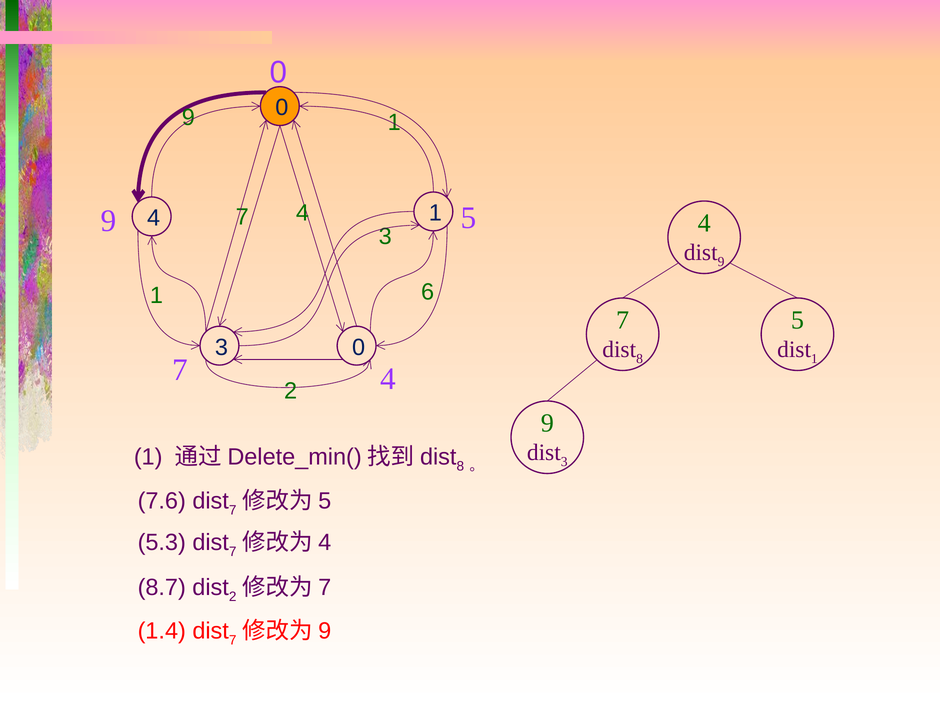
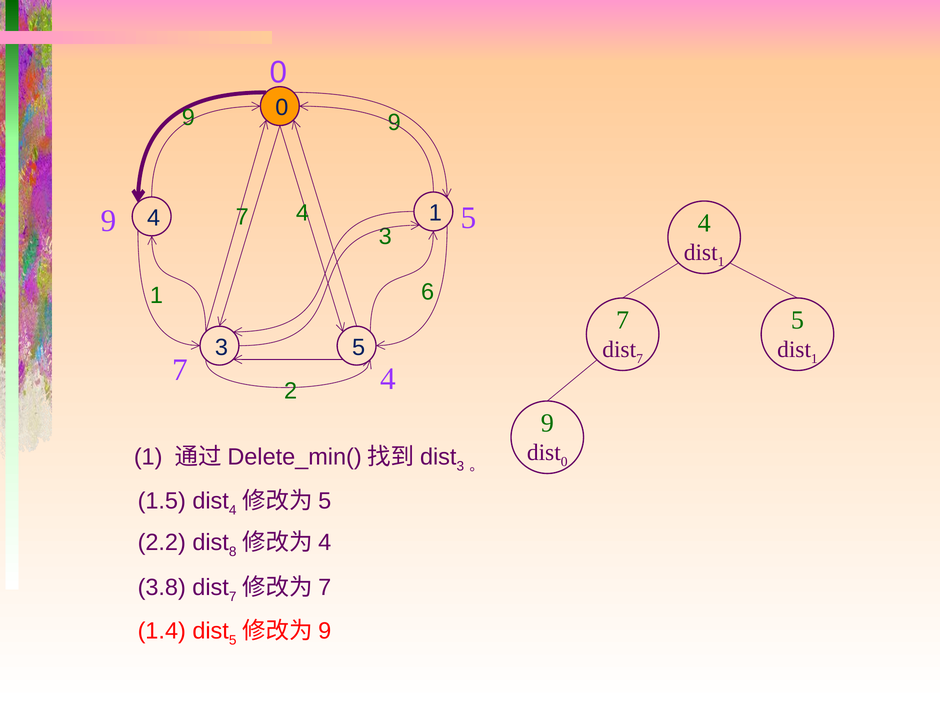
1: 1 -> 9 (394, 122)
9: 9 -> 1 (721, 262)
3 0: 0 -> 5 (359, 347)
8: 8 -> 7 (640, 359)
3: 3 -> 0 (564, 462)
8: 8 -> 3 (460, 466)
7.6: 7.6 -> 1.5 (162, 501)
7: 7 -> 4 (233, 510)
5.3: 5.3 -> 2.2 (162, 543)
7: 7 -> 8 (233, 552)
8.7: 8.7 -> 3.8 (162, 588)
2: 2 -> 7 (233, 597)
7: 7 -> 5 (233, 640)
